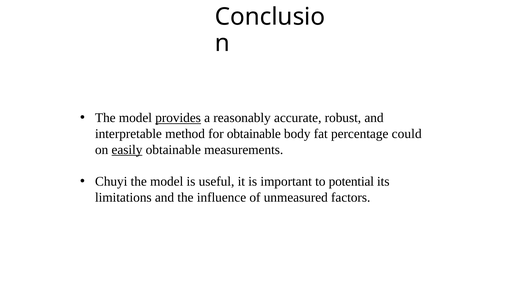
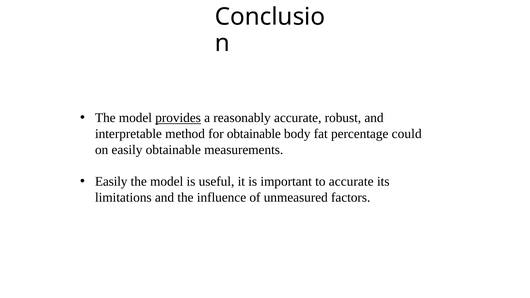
easily underline: present -> none (127, 150)
Chuyi: Chuyi -> Easily (111, 182)
to potential: potential -> accurate (351, 182)
